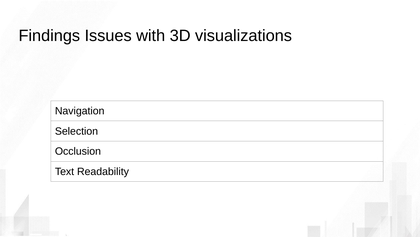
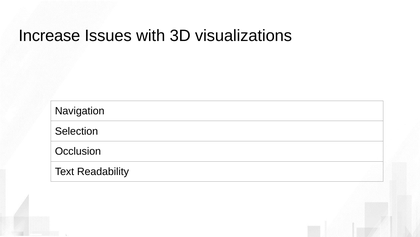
Findings: Findings -> Increase (49, 36)
